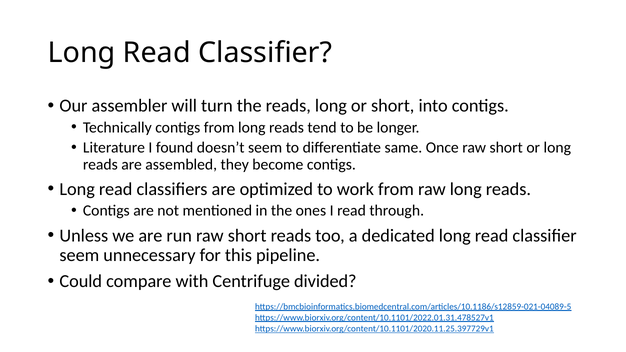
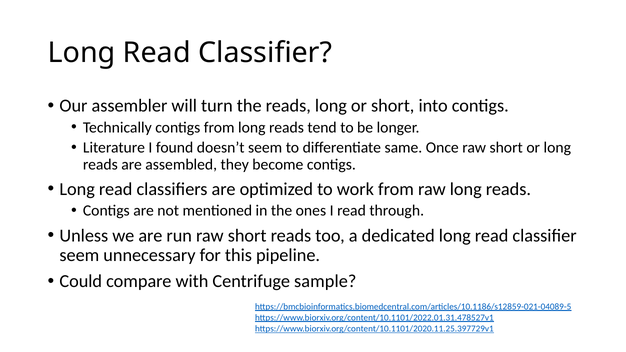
divided: divided -> sample (325, 281)
